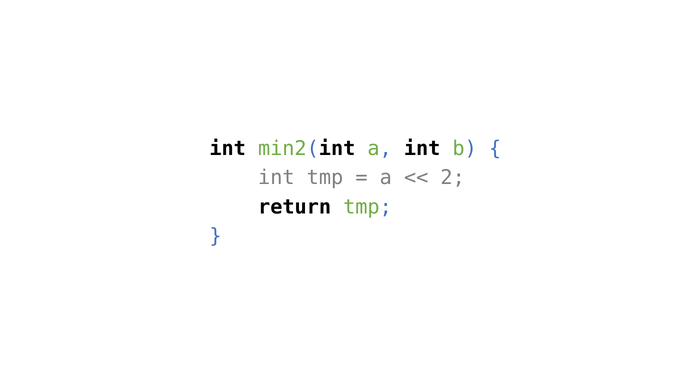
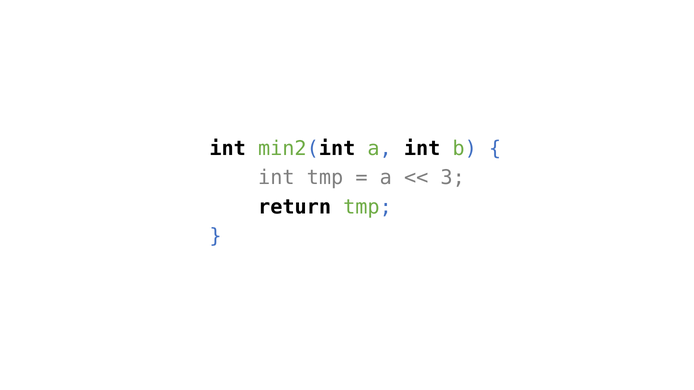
2: 2 -> 3 (453, 178)
